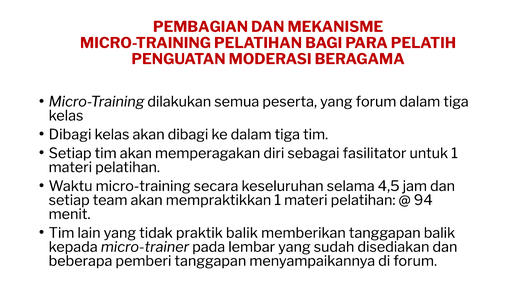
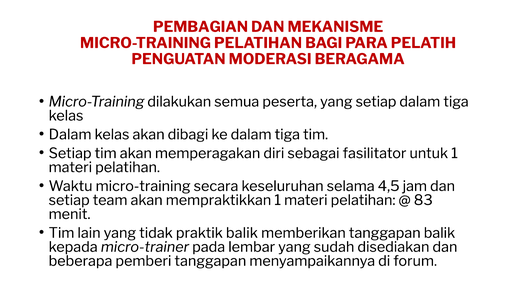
yang forum: forum -> setiap (376, 102)
Dibagi: Dibagi -> Dalam (70, 135)
94: 94 -> 83 (423, 200)
